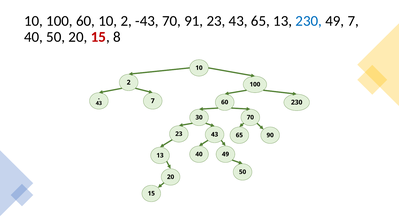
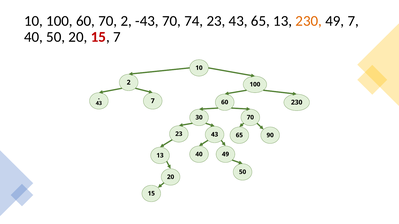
60 10: 10 -> 70 (108, 21)
91: 91 -> 74 (194, 21)
230 colour: blue -> orange (309, 21)
15 8: 8 -> 7 (117, 37)
